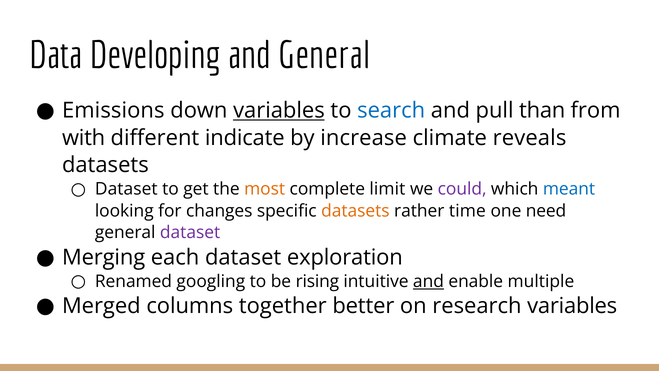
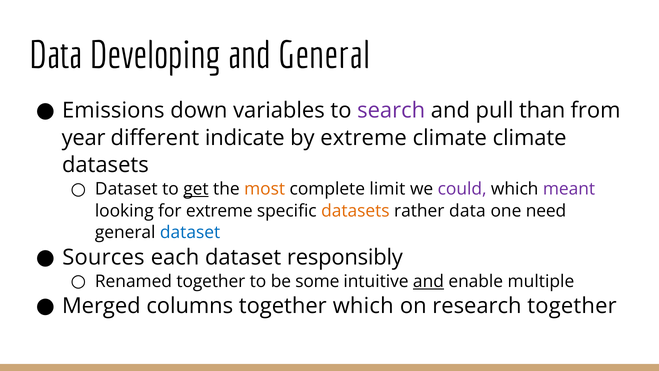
variables underline: present -> none (279, 111)
search colour: blue -> purple (391, 111)
with: with -> year (84, 138)
by increase: increase -> extreme (364, 138)
climate reveals: reveals -> climate (530, 138)
get underline: none -> present (196, 189)
meant colour: blue -> purple (569, 189)
for changes: changes -> extreme (219, 211)
rather time: time -> data (467, 211)
dataset colour: purple -> blue (190, 232)
Merging: Merging -> Sources (103, 257)
exploration: exploration -> responsibly (345, 257)
Renamed googling: googling -> together (211, 281)
rising: rising -> some (317, 281)
together better: better -> which (363, 306)
research variables: variables -> together (572, 306)
